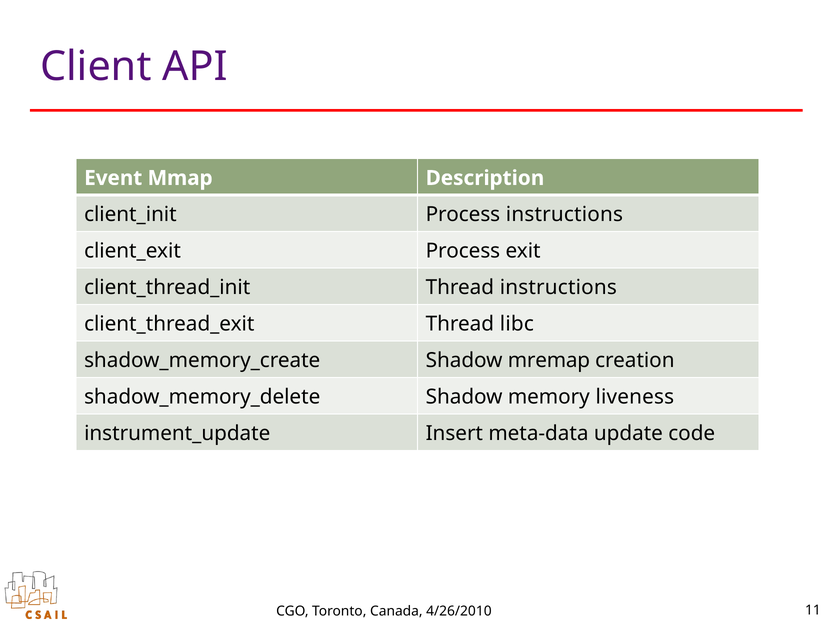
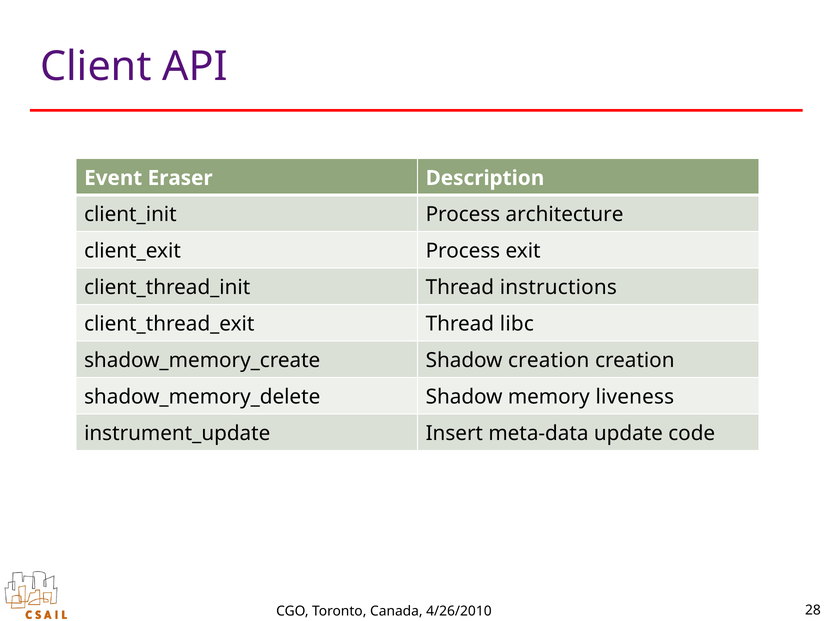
Mmap: Mmap -> Eraser (180, 178)
Process instructions: instructions -> architecture (564, 215)
Shadow mremap: mremap -> creation (549, 360)
11: 11 -> 28 (813, 610)
